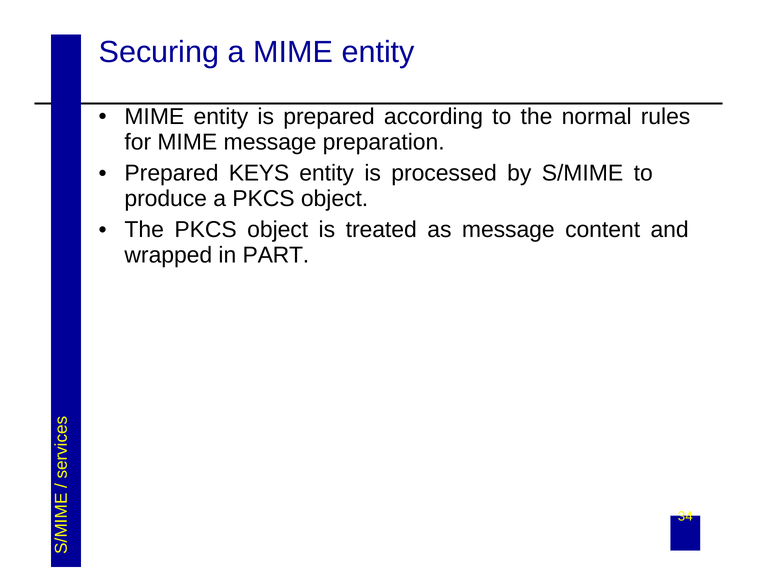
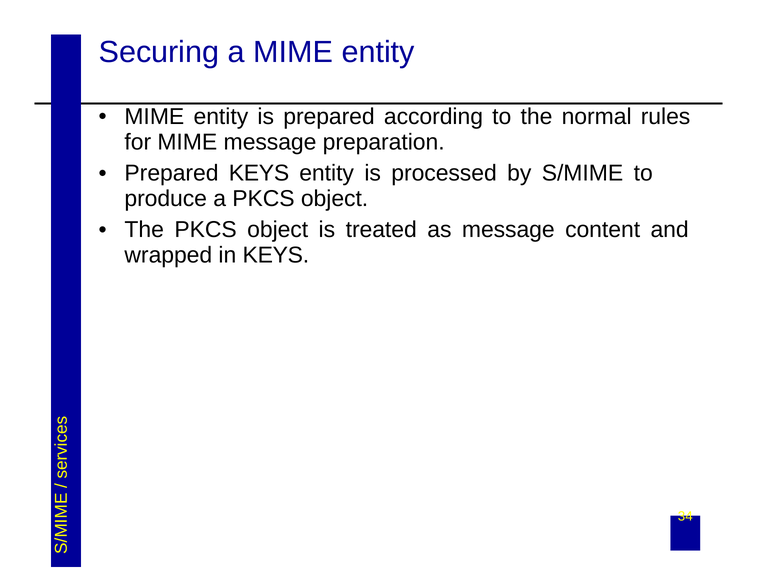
in PART: PART -> KEYS (276, 255)
